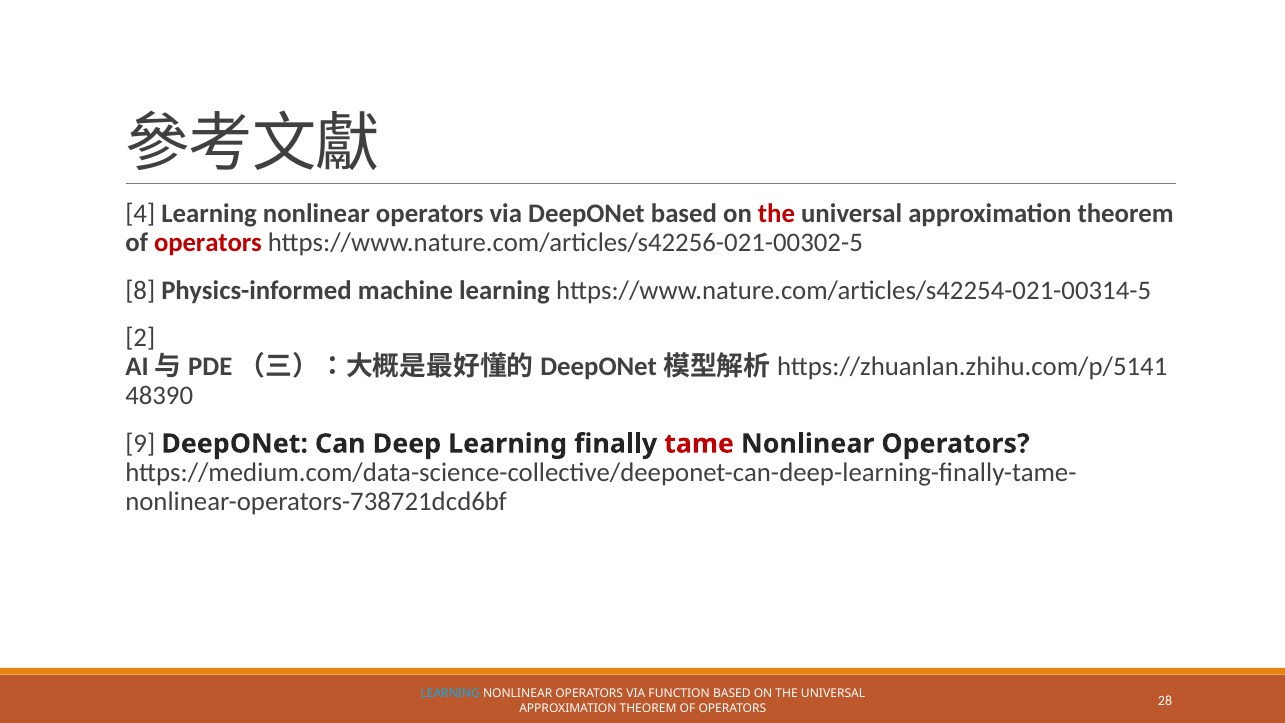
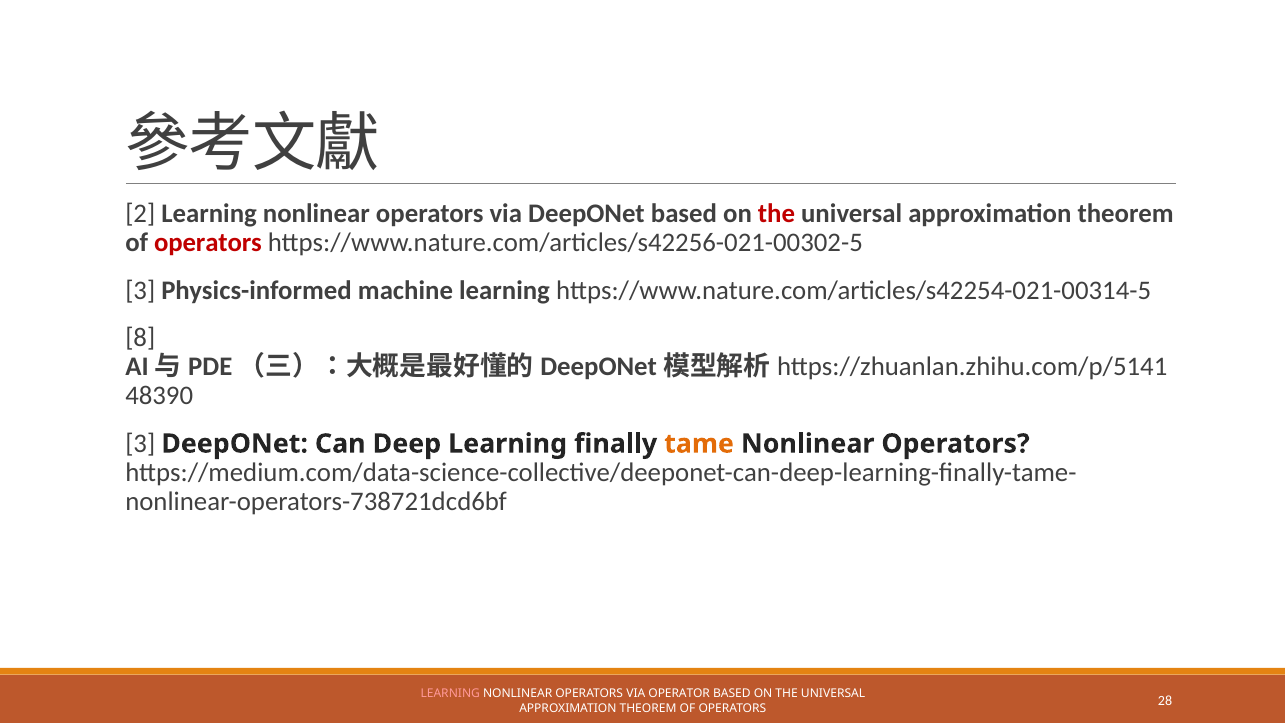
4: 4 -> 2 (140, 214)
8: 8 -> 3 (140, 290)
2: 2 -> 8 (140, 338)
9: 9 -> 3 (140, 444)
tame colour: red -> orange (699, 444)
LEARNING colour: light blue -> pink (450, 694)
FUNCTION: FUNCTION -> OPERATOR (679, 694)
